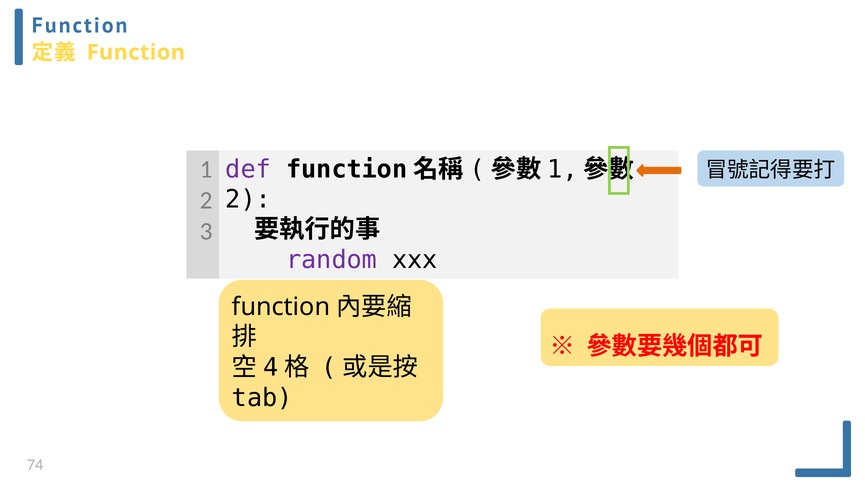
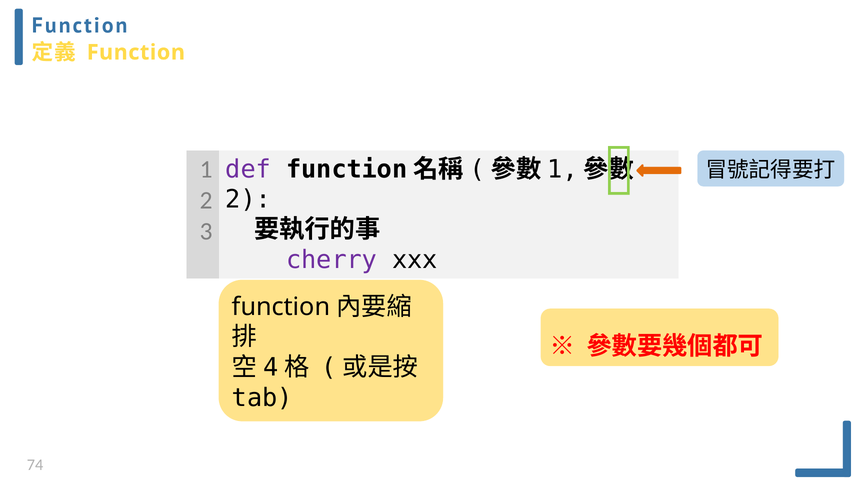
random: random -> cherry (332, 260)
